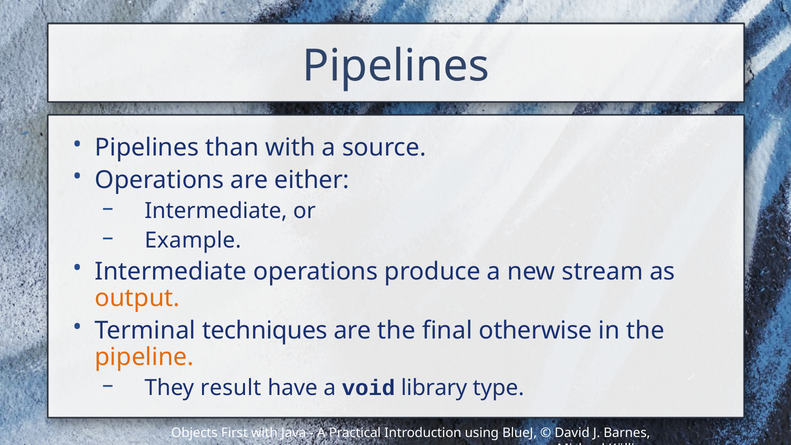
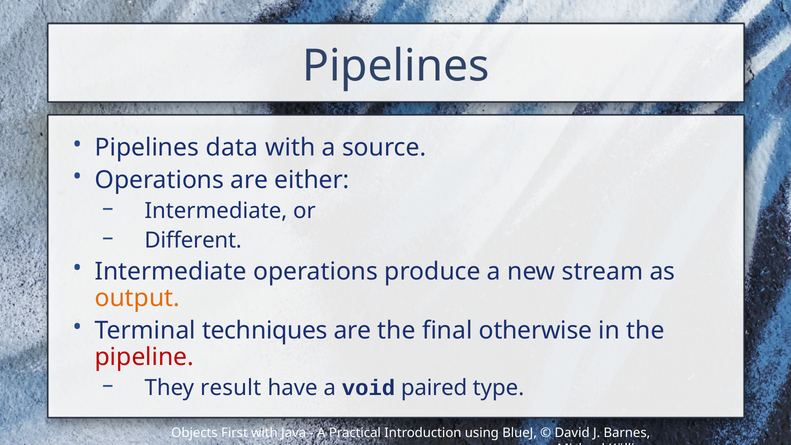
than: than -> data (232, 148)
Example: Example -> Different (193, 240)
pipeline colour: orange -> red (144, 357)
library: library -> paired (434, 388)
